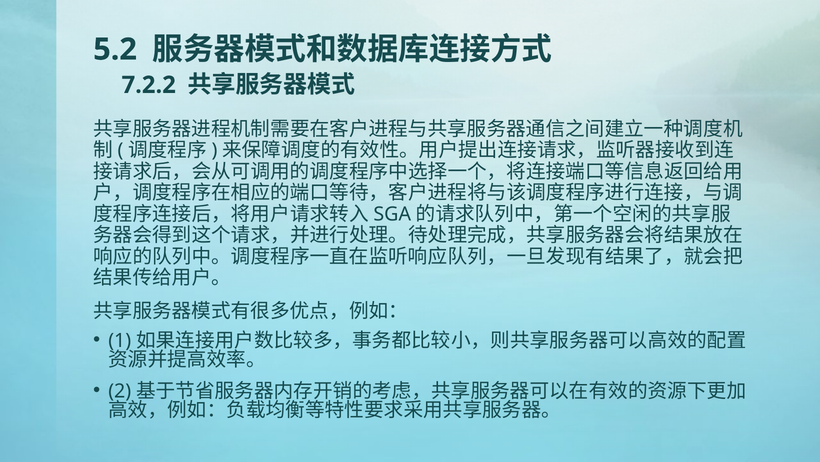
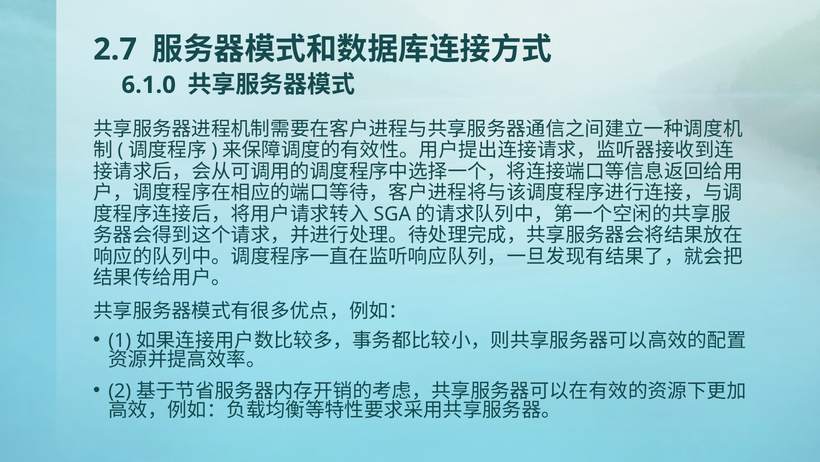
5.2: 5.2 -> 2.7 (115, 49)
7.2.2: 7.2.2 -> 6.1.0 (149, 85)
